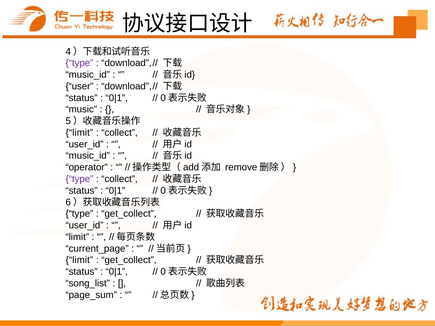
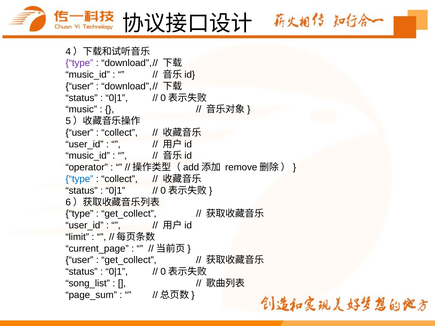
limit: limit -> user (79, 133)
type colour: purple -> blue (79, 179)
limit: limit -> user (79, 260)
